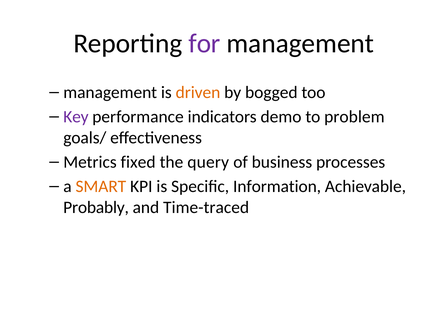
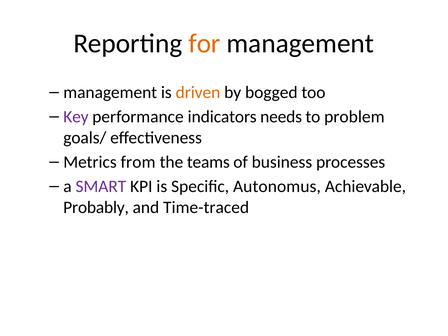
for colour: purple -> orange (204, 43)
demo: demo -> needs (281, 117)
fixed: fixed -> from (138, 162)
query: query -> teams (208, 162)
SMART colour: orange -> purple (101, 186)
Information: Information -> Autonomus (277, 186)
